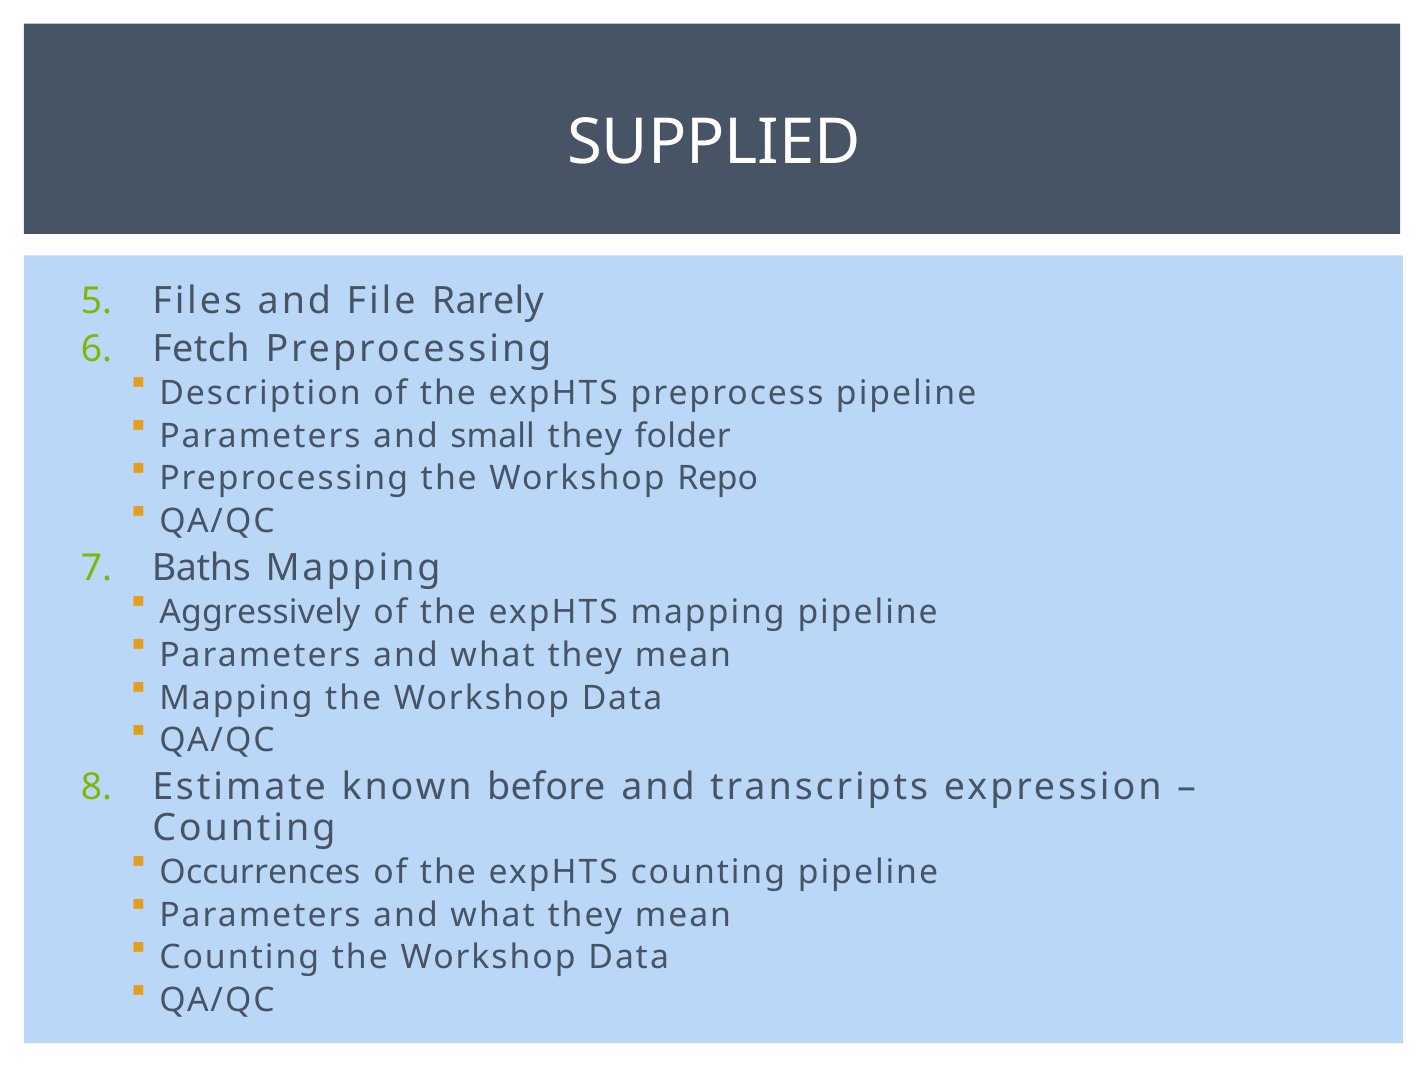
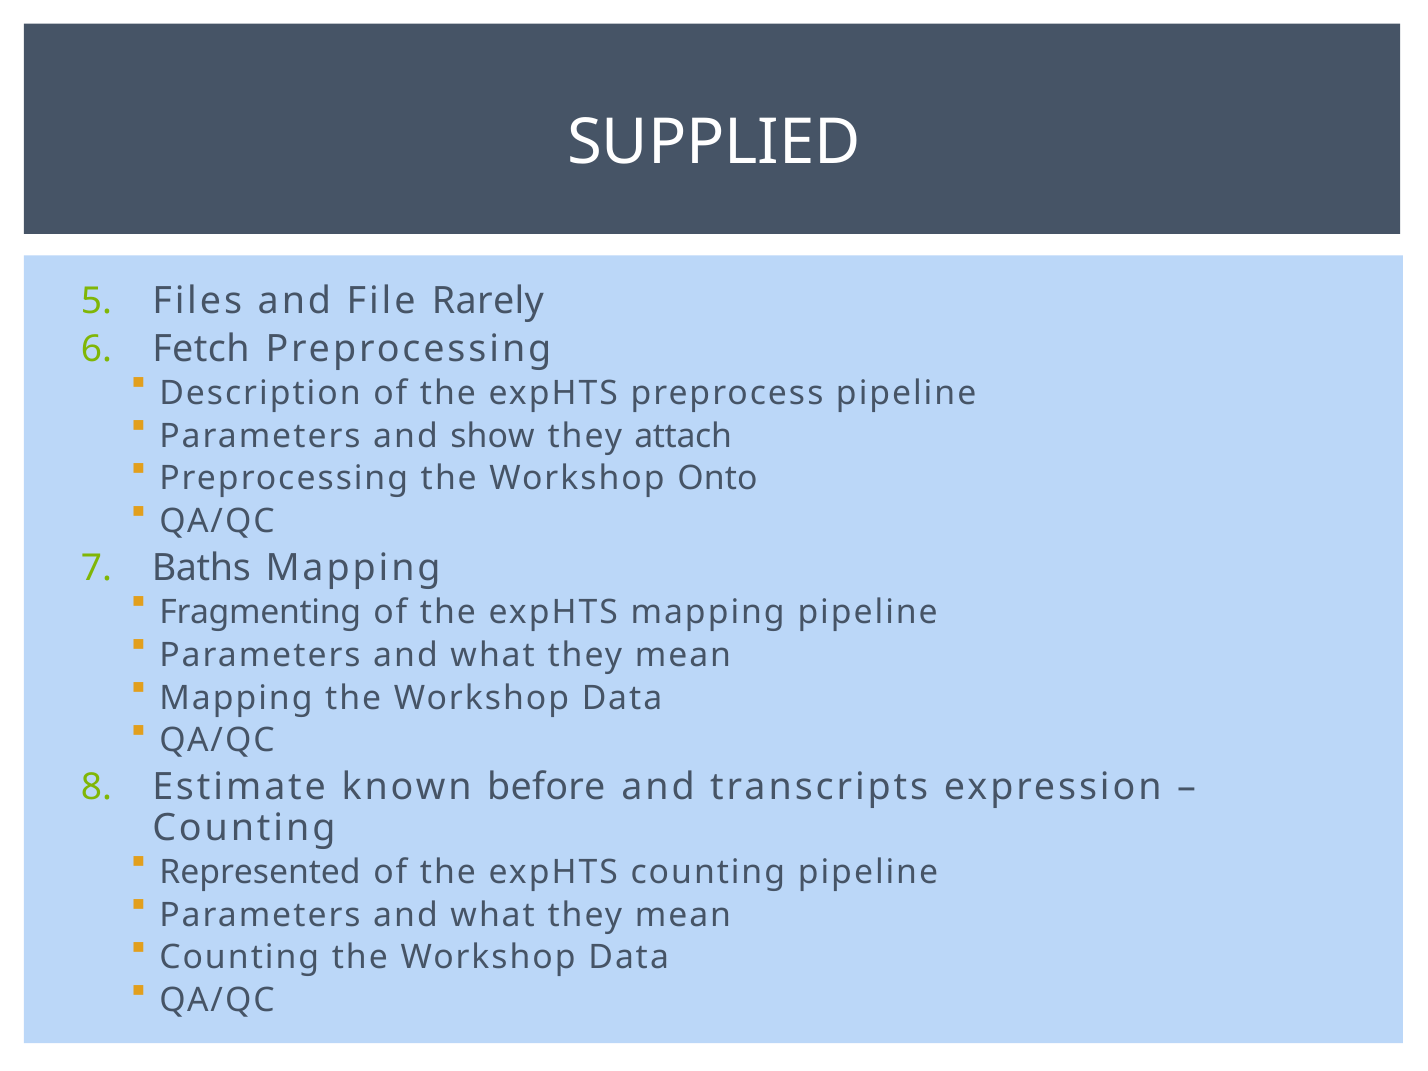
small: small -> show (493, 436)
folder: folder -> attach (683, 436)
Repo: Repo -> Onto (717, 479)
Aggressively: Aggressively -> Fragmenting (260, 612)
Occurrences: Occurrences -> Represented (260, 872)
